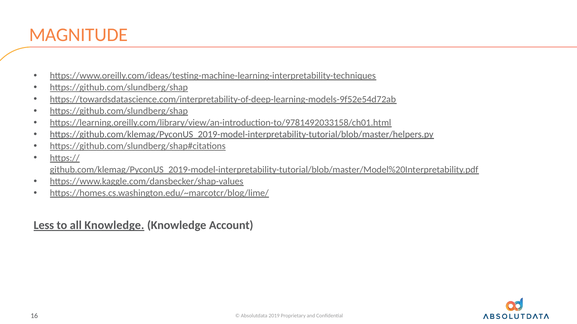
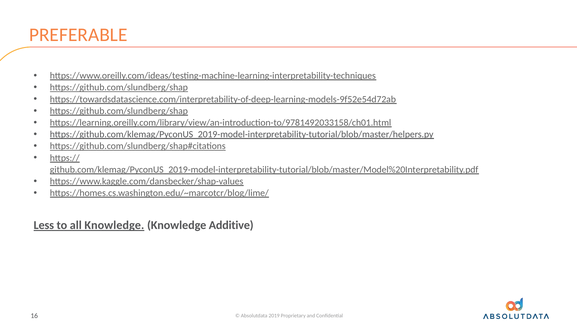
MAGNITUDE: MAGNITUDE -> PREFERABLE (78, 35)
Account: Account -> Additive (231, 226)
